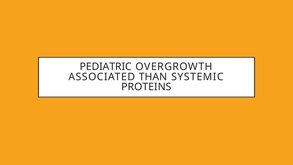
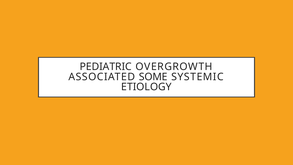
THAN: THAN -> SOME (153, 77)
PROTEINS: PROTEINS -> ETIOLOGY (146, 87)
